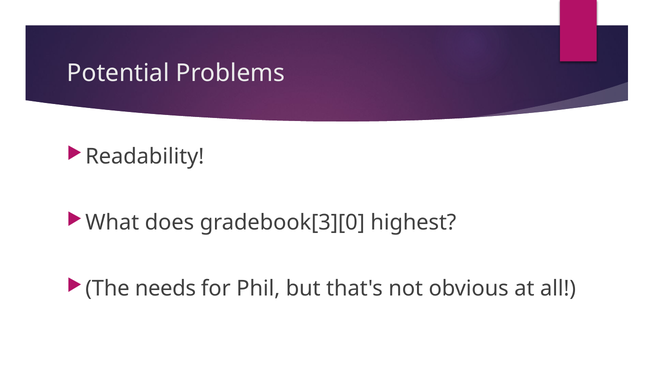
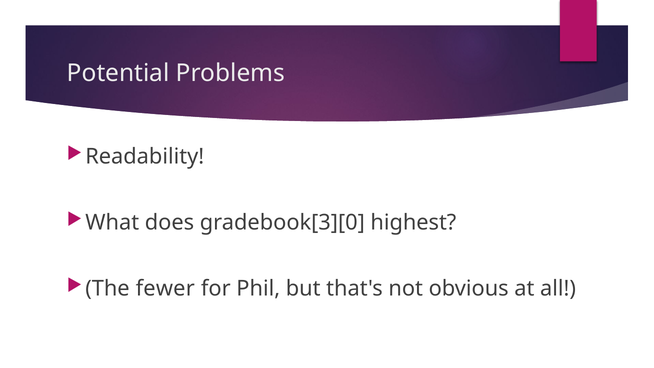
needs: needs -> fewer (165, 289)
